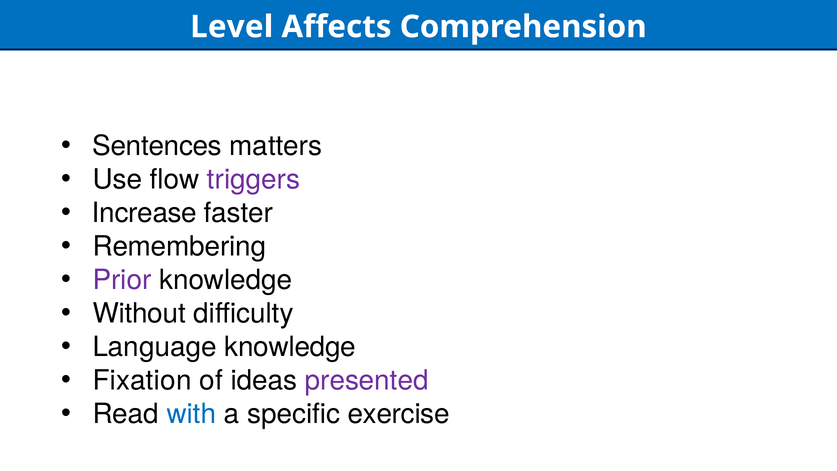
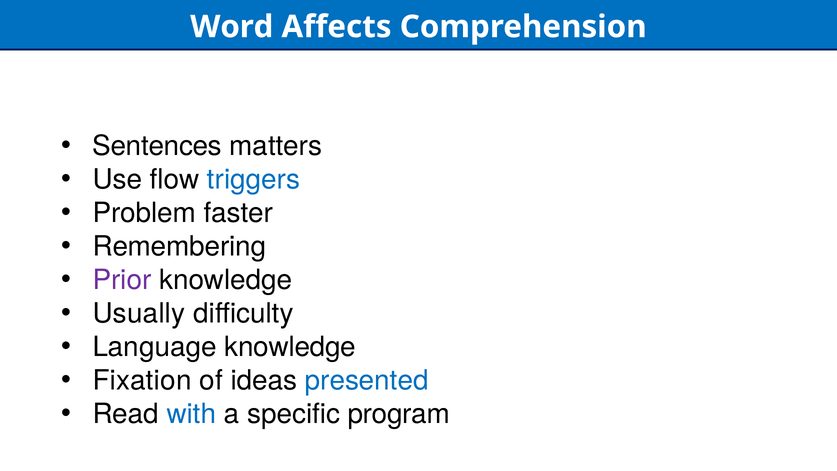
Level: Level -> Word (232, 27)
triggers colour: purple -> blue (254, 179)
Increase: Increase -> Problem (144, 213)
Without: Without -> Usually (139, 313)
presented colour: purple -> blue (367, 380)
exercise: exercise -> program (399, 414)
